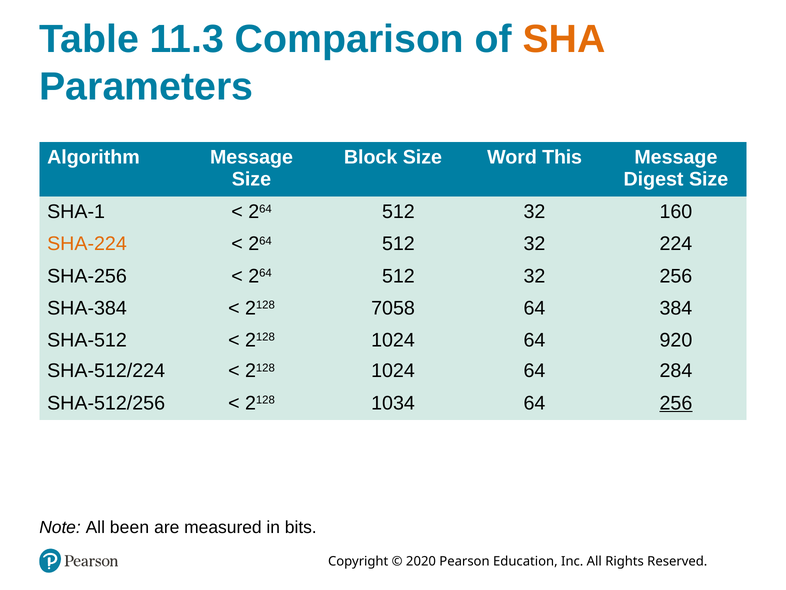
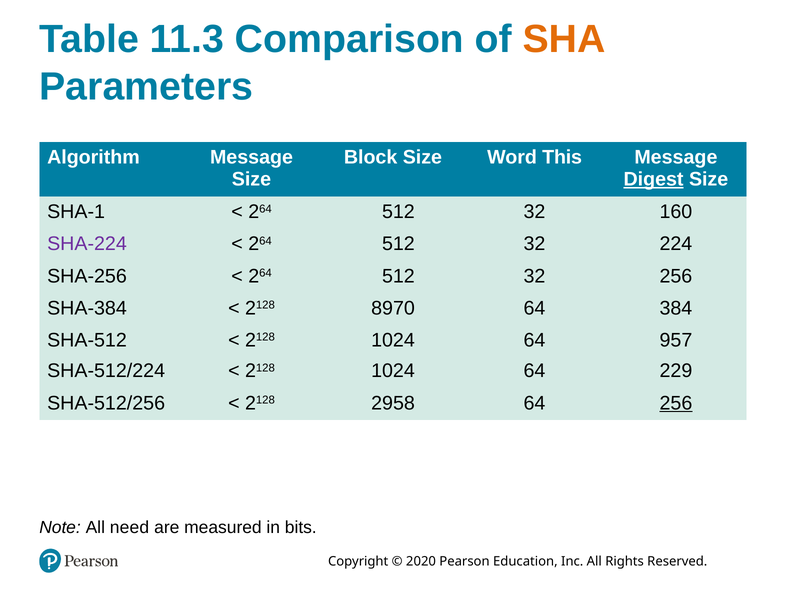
Digest underline: none -> present (654, 179)
SHA-224 colour: orange -> purple (87, 244)
7058: 7058 -> 8970 (393, 308)
920: 920 -> 957 (676, 340)
284: 284 -> 229 (676, 371)
1034: 1034 -> 2958 (393, 403)
been: been -> need (130, 527)
